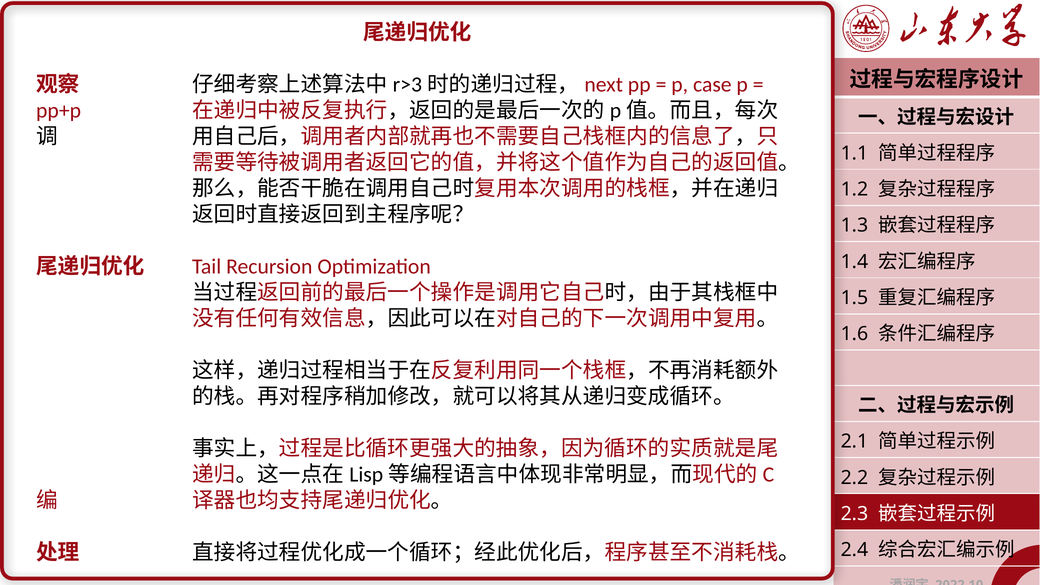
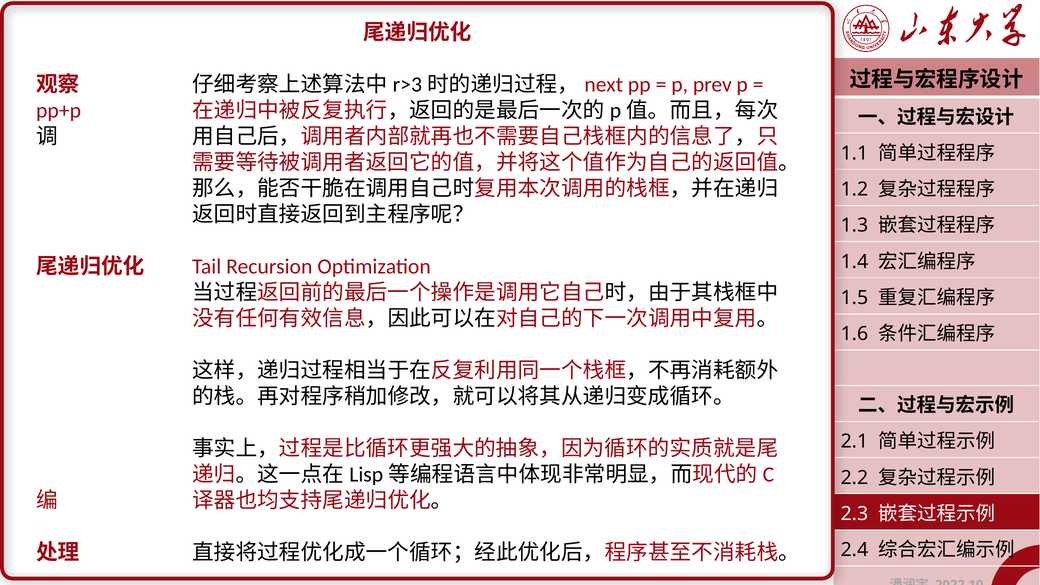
case: case -> prev (712, 85)
